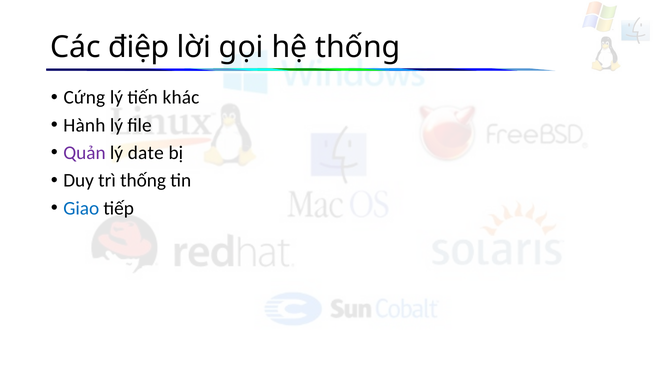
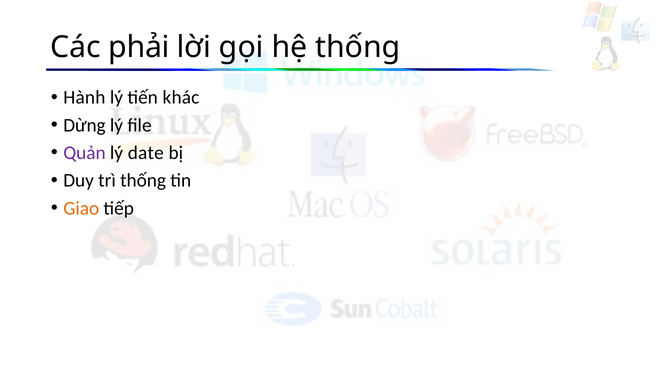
điệp: điệp -> phải (139, 47)
Cứng: Cứng -> Hành (84, 97)
Hành: Hành -> Dừng (84, 125)
Giao colour: blue -> orange (81, 208)
